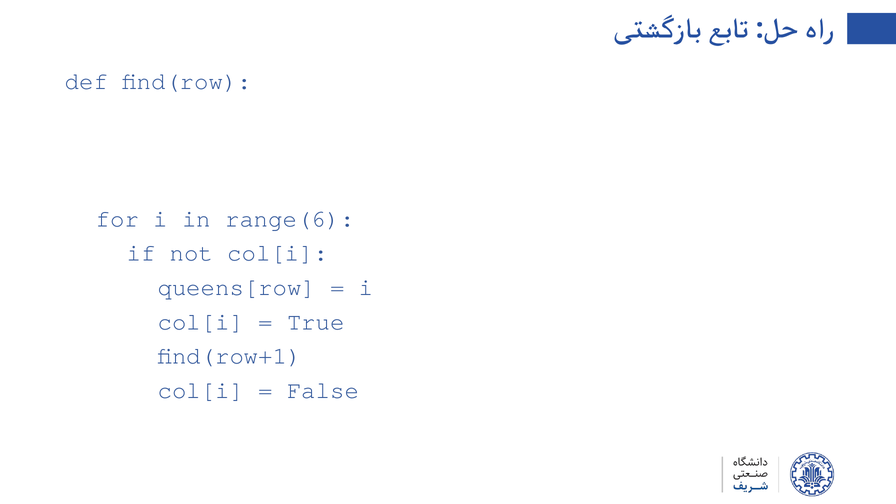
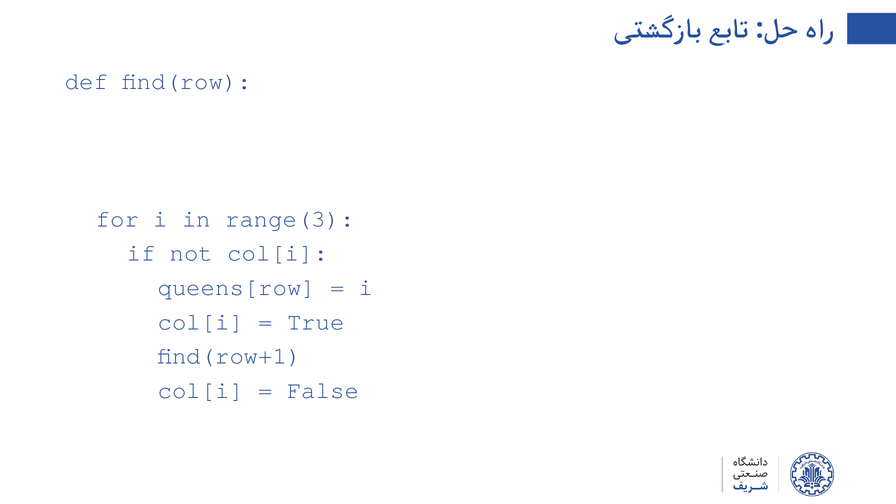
range(6: range(6 -> range(3 (290, 219)
